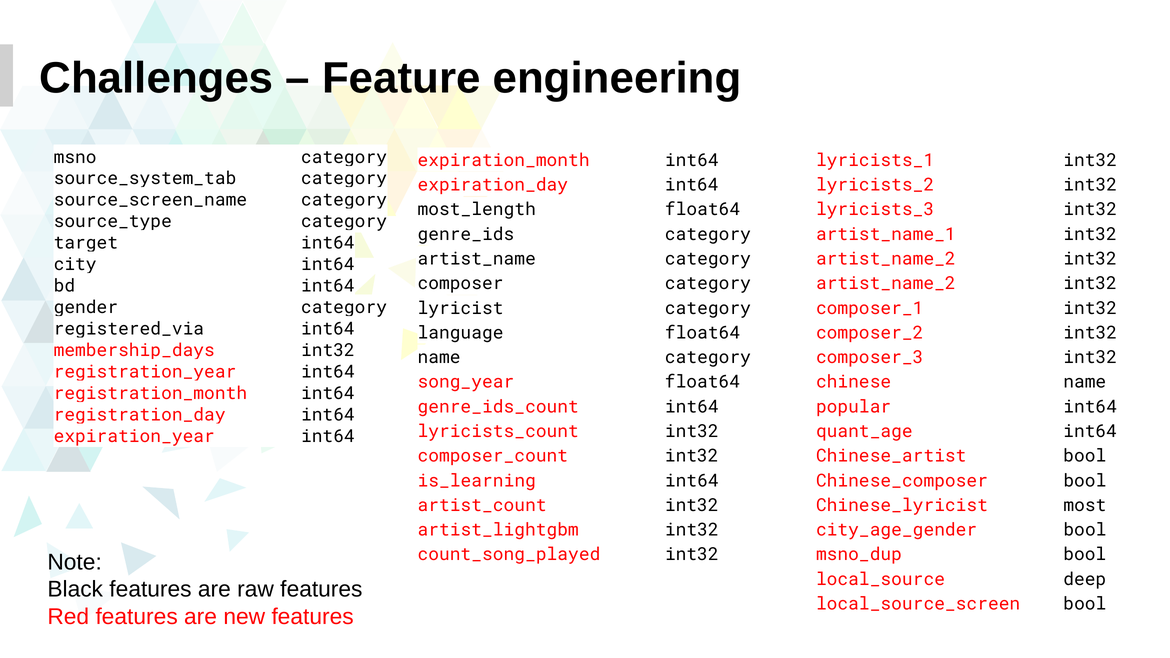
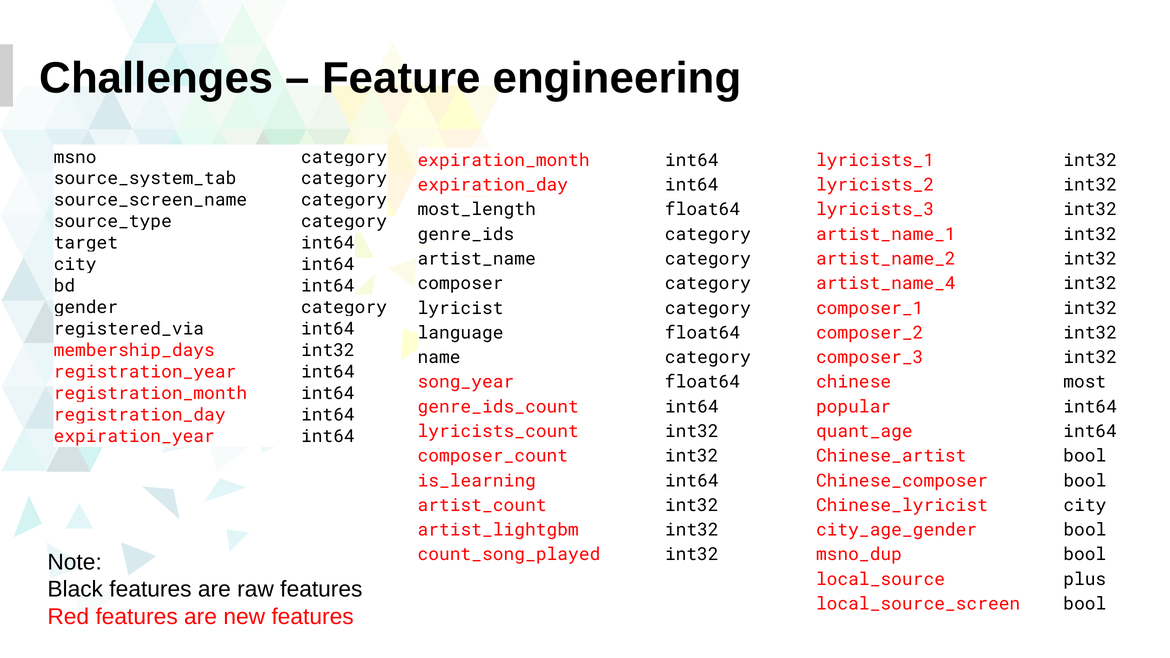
artist_name_2: artist_name_2 -> artist_name_4 (886, 284)
chinese name: name -> most (1085, 382)
Chinese_lyricist most: most -> city (1085, 505)
deep: deep -> plus (1085, 579)
